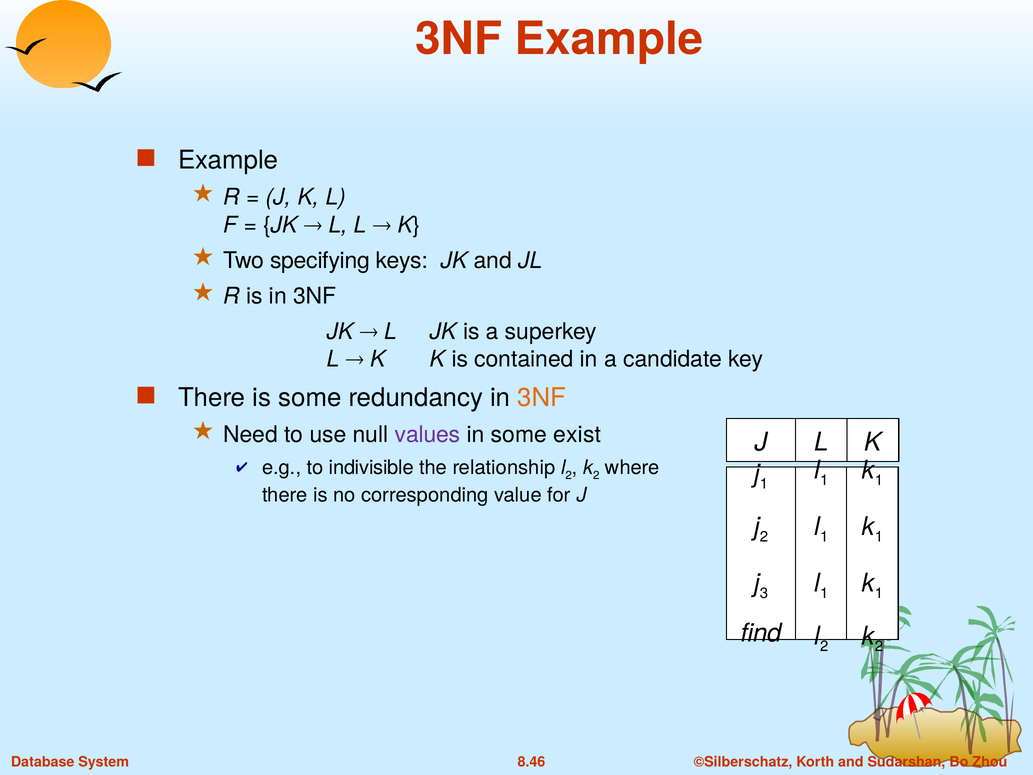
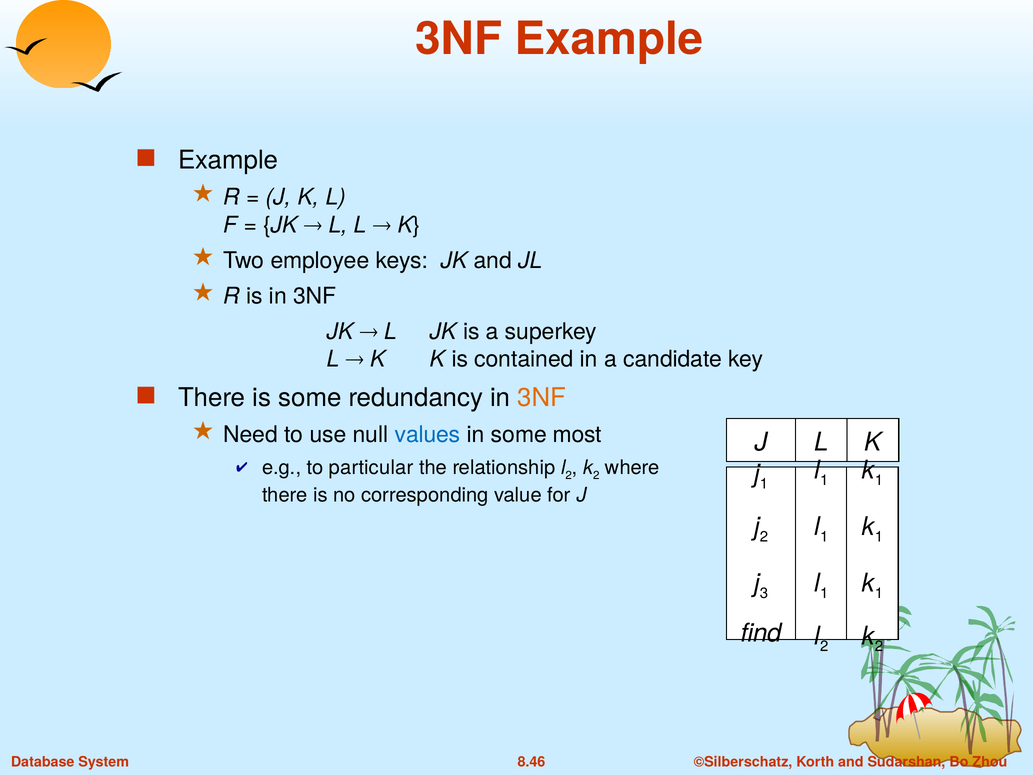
specifying: specifying -> employee (320, 260)
values colour: purple -> blue (428, 435)
exist: exist -> most (577, 435)
indivisible: indivisible -> particular (371, 467)
